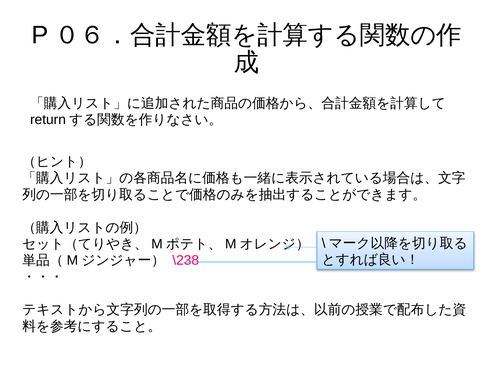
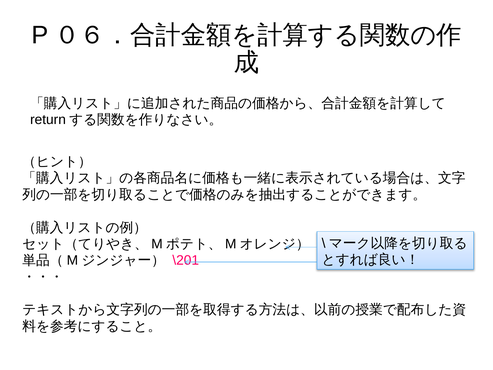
\238: \238 -> \201 (186, 260)
